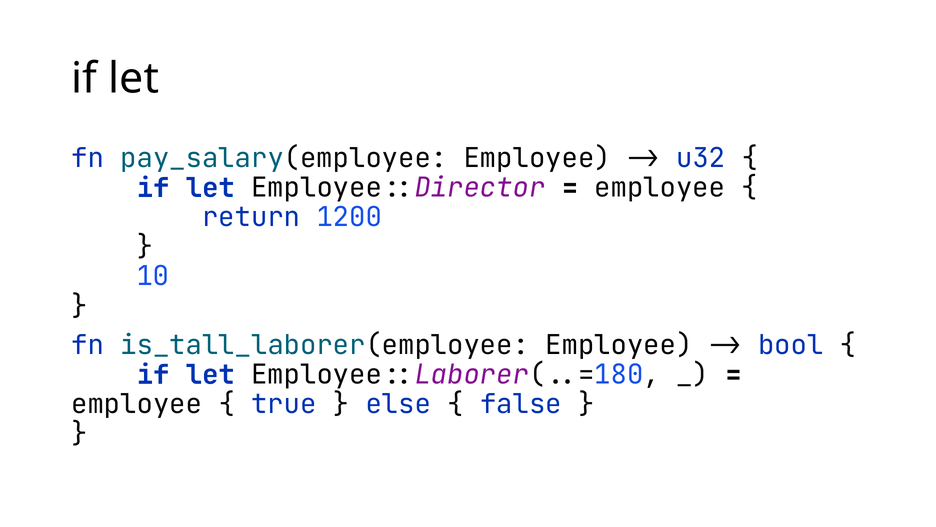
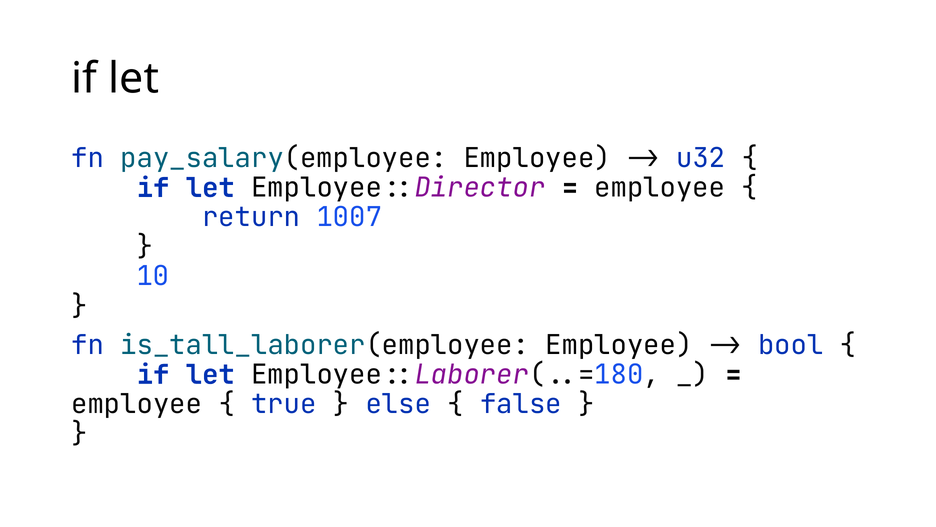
1200: 1200 -> 1007 (349, 217)
